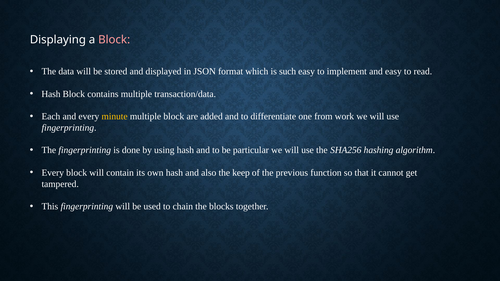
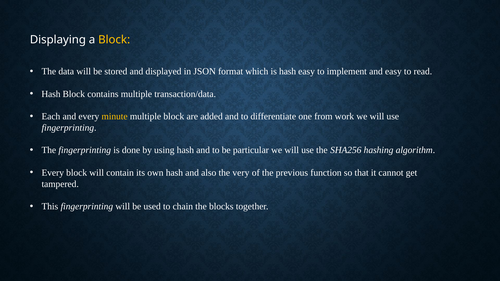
Block colour: pink -> yellow (114, 40)
is such: such -> hash (288, 72)
keep: keep -> very (241, 173)
